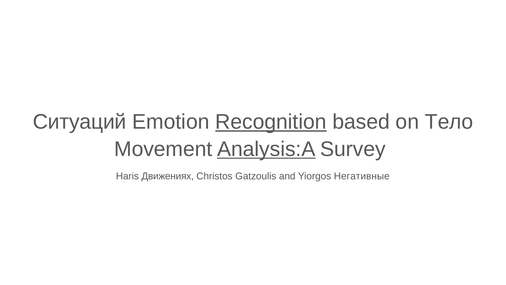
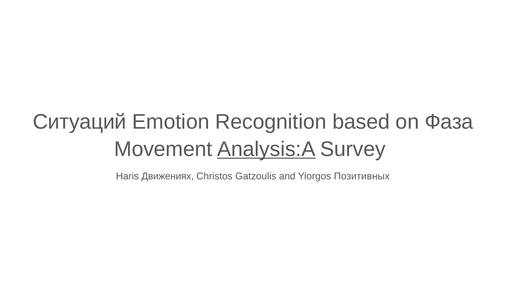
Recognition underline: present -> none (271, 122)
Тело: Тело -> Фаза (449, 122)
Негативные: Негативные -> Позитивных (362, 176)
